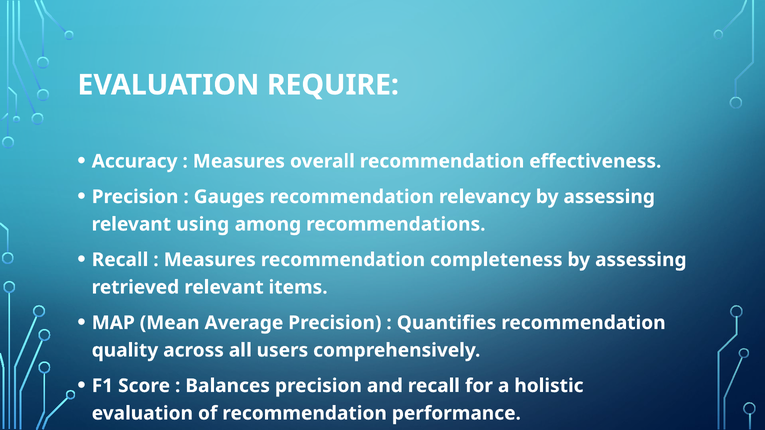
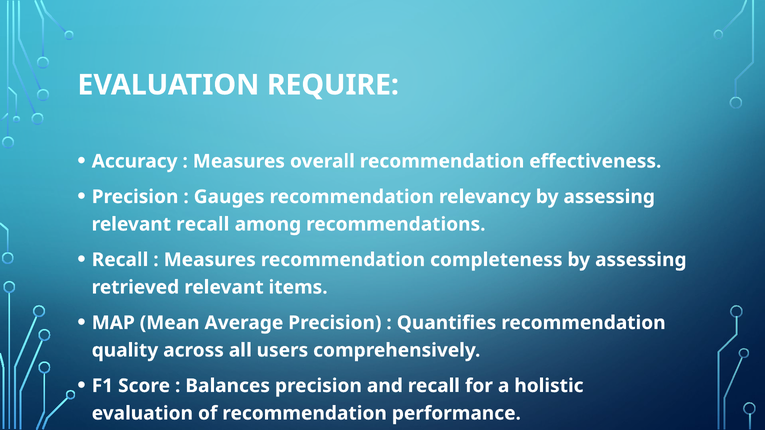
relevant using: using -> recall (203, 224)
